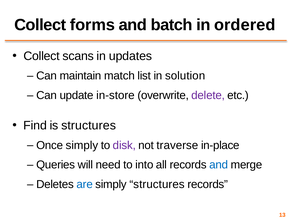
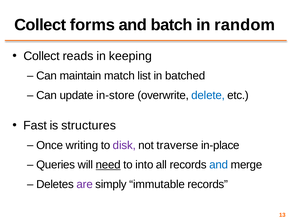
ordered: ordered -> random (245, 25)
scans: scans -> reads (78, 56)
updates: updates -> keeping (130, 56)
solution: solution -> batched (185, 76)
delete colour: purple -> blue (208, 95)
Find: Find -> Fast (35, 125)
Once simply: simply -> writing (82, 145)
need underline: none -> present (108, 164)
are colour: blue -> purple (85, 184)
simply structures: structures -> immutable (157, 184)
